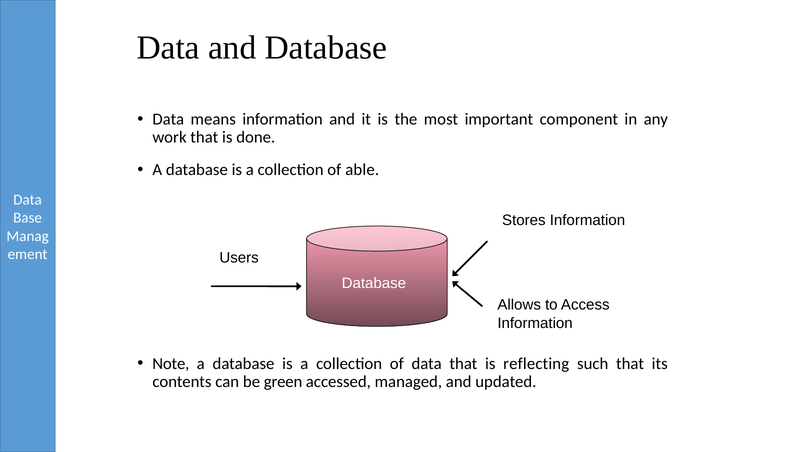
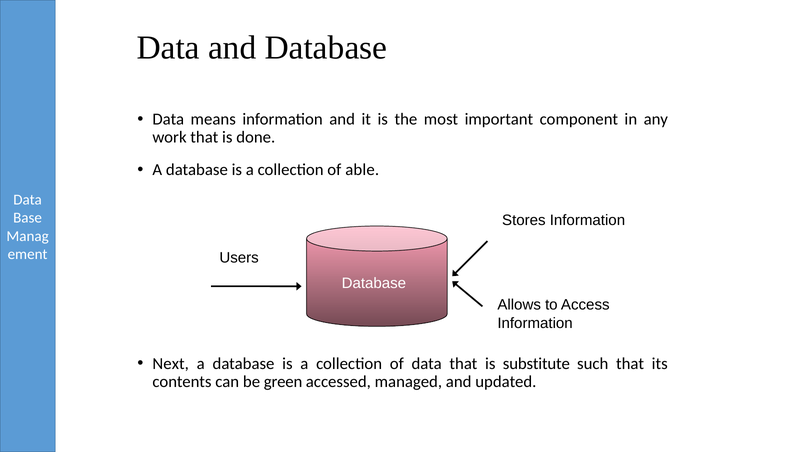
Note: Note -> Next (171, 364)
reflecting: reflecting -> substitute (536, 364)
